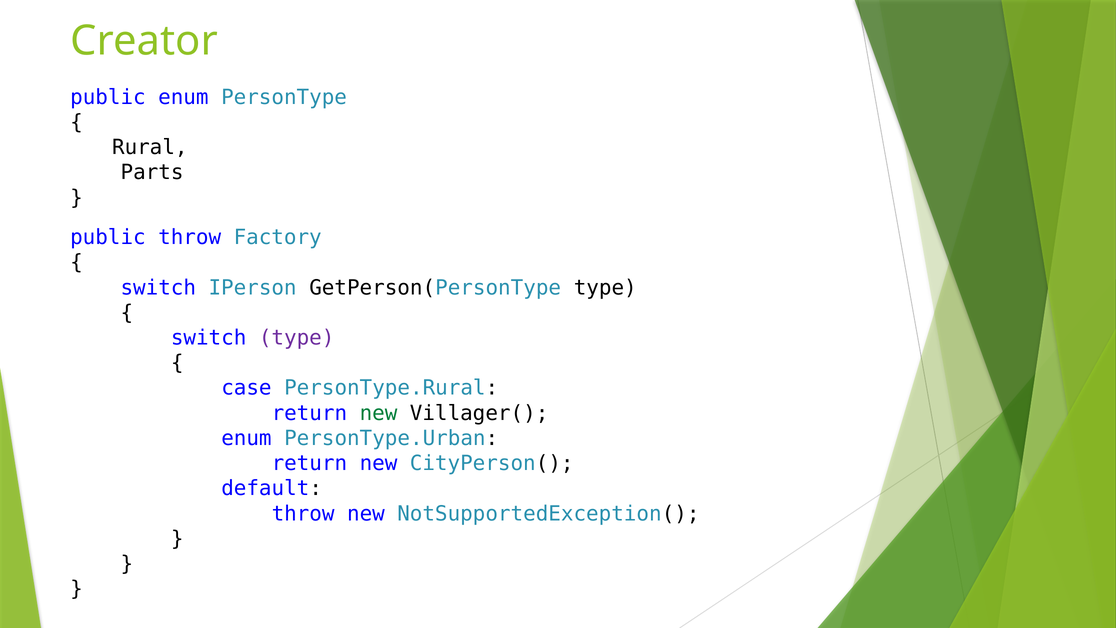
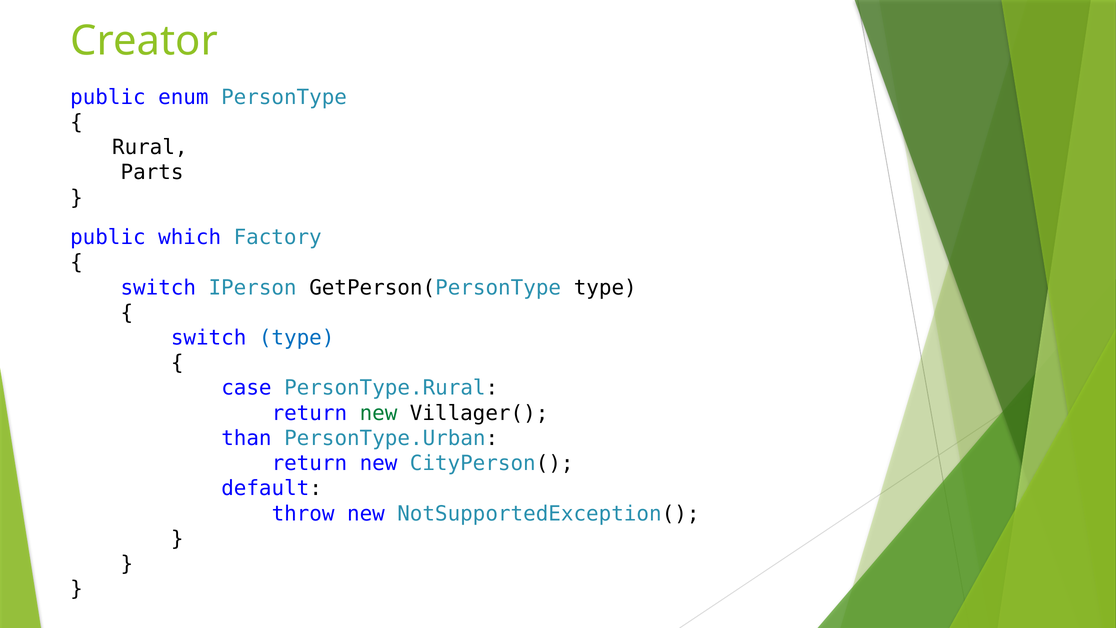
public throw: throw -> which (190, 237)
type colour: purple -> blue (297, 338)
enum: enum -> than (246, 438)
